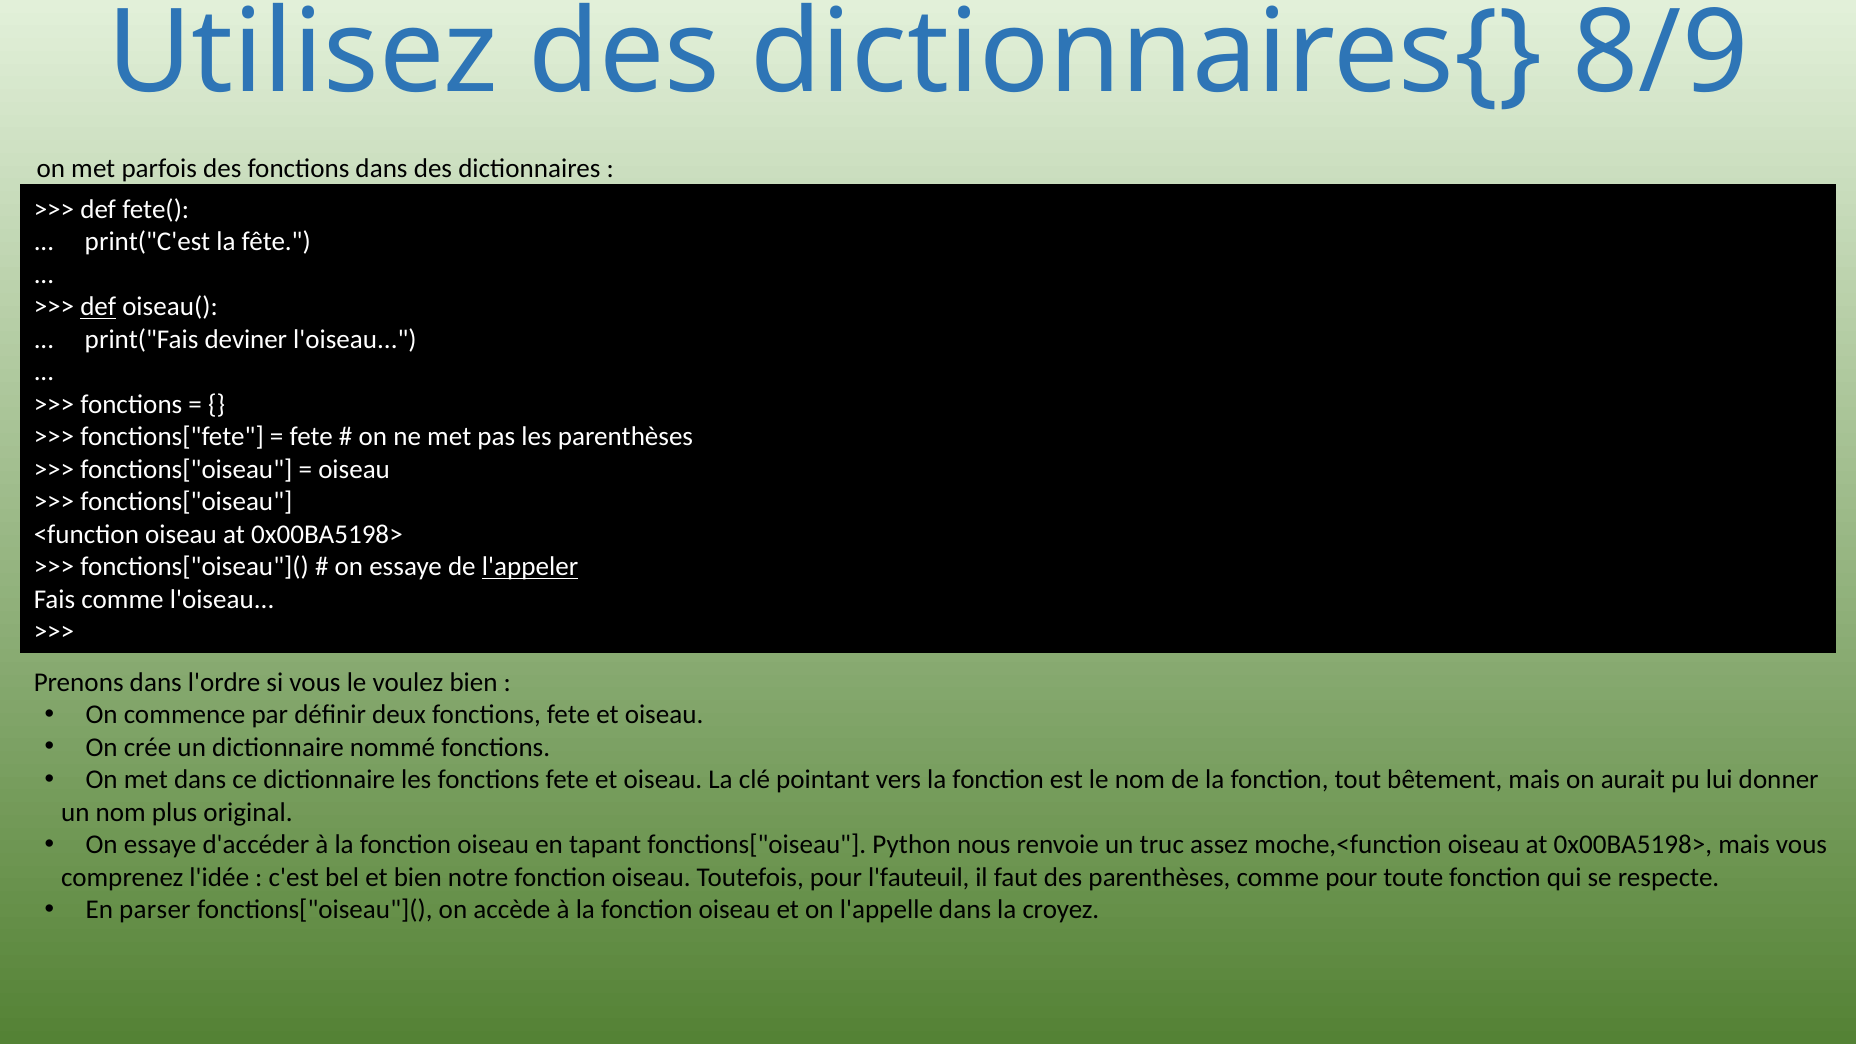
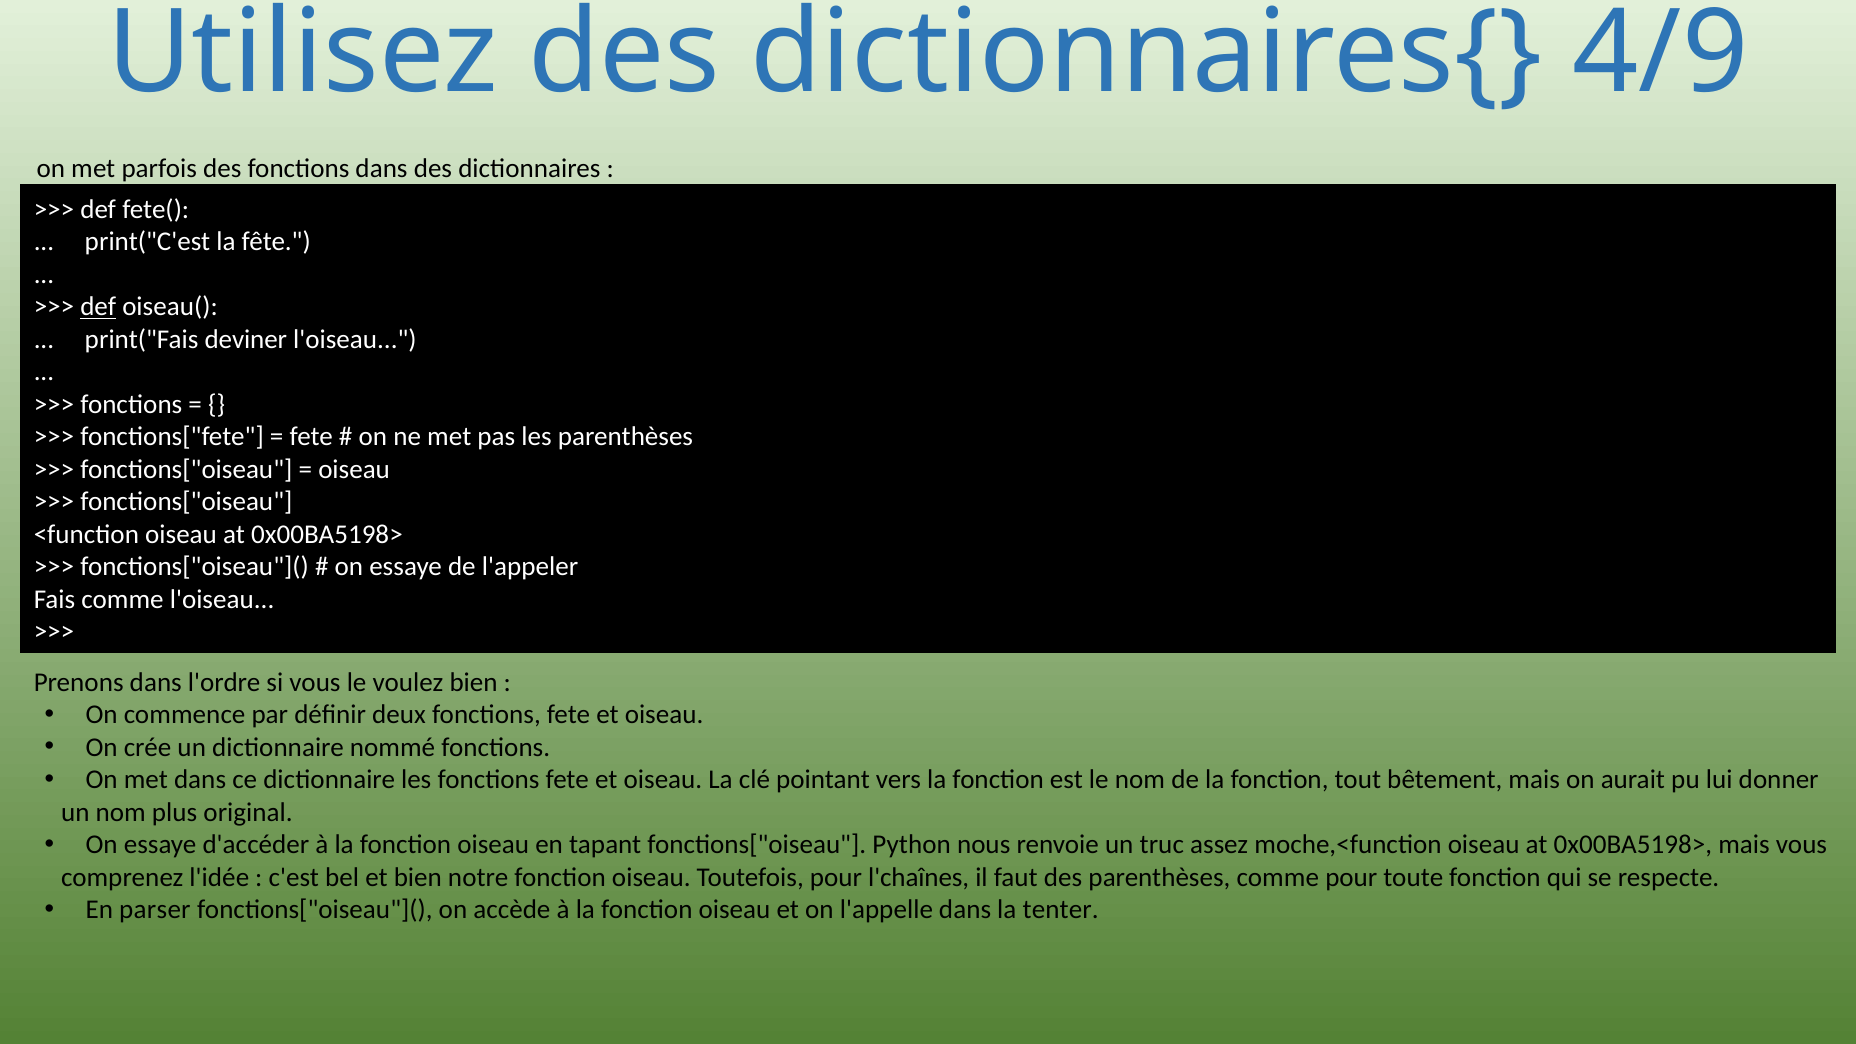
8/9: 8/9 -> 4/9 (1661, 53)
l'appeler underline: present -> none (530, 567)
l'fauteuil: l'fauteuil -> l'chaînes (919, 877)
croyez: croyez -> tenter (1061, 910)
